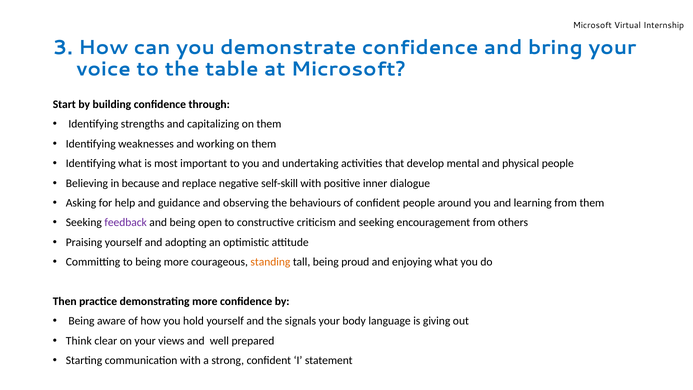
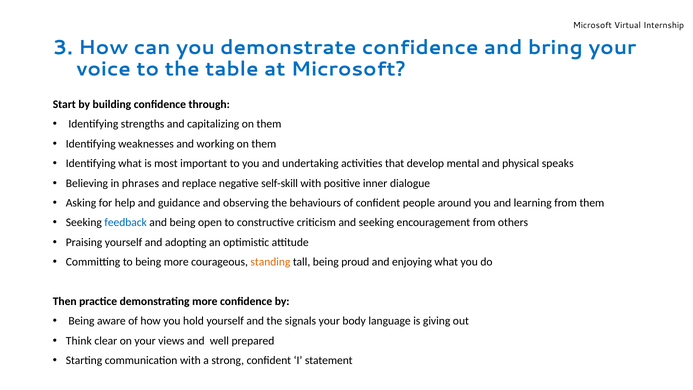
physical people: people -> speaks (558, 163)
because: because -> phrases (141, 183)
feedback colour: purple -> blue (126, 222)
